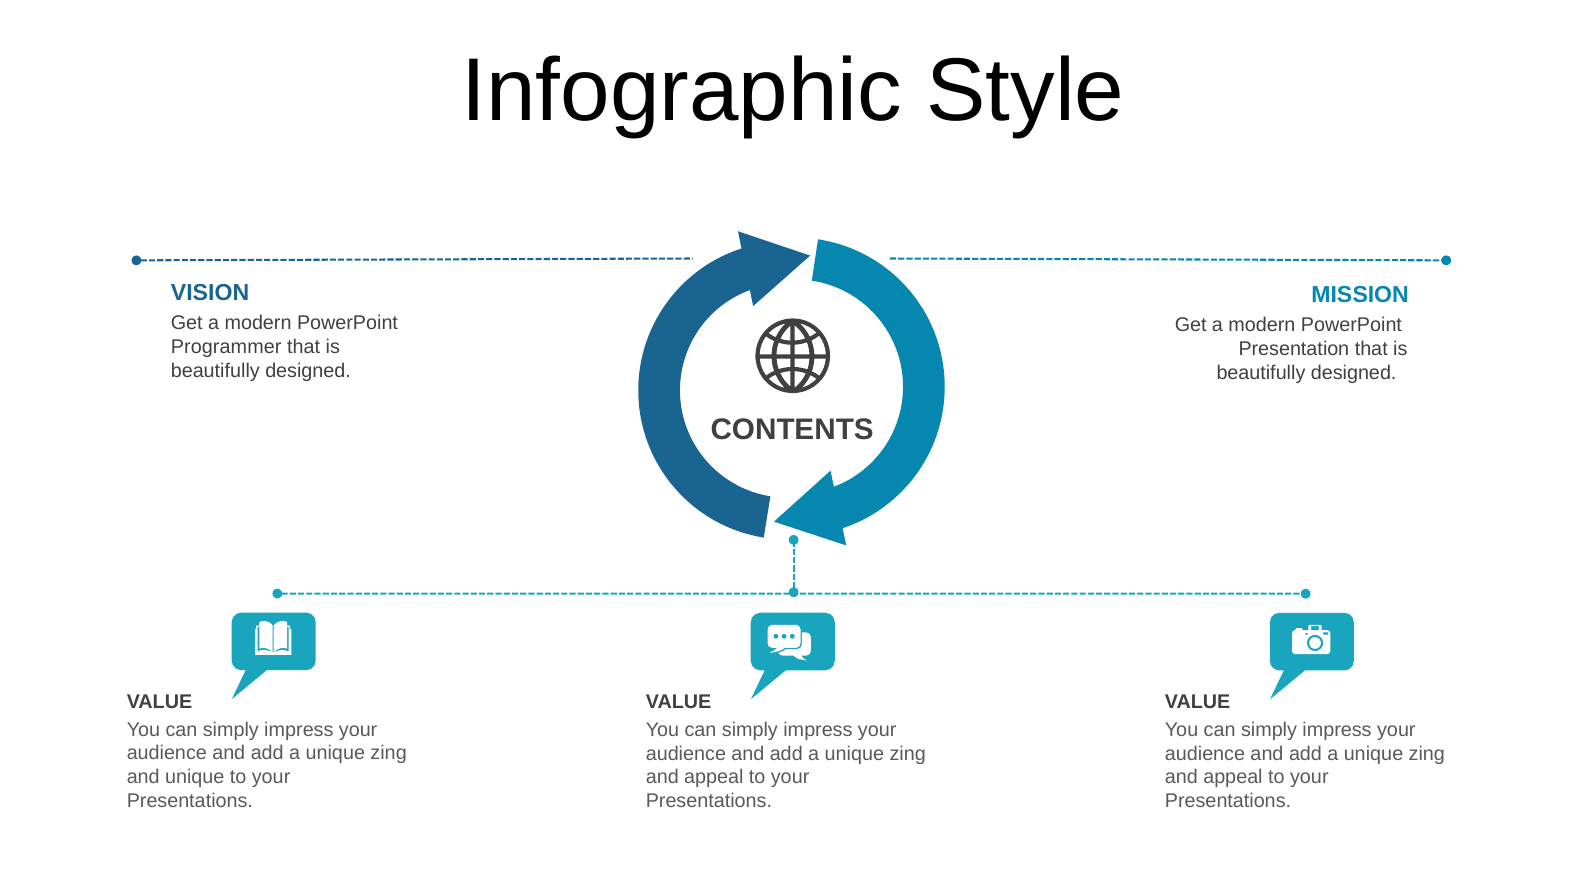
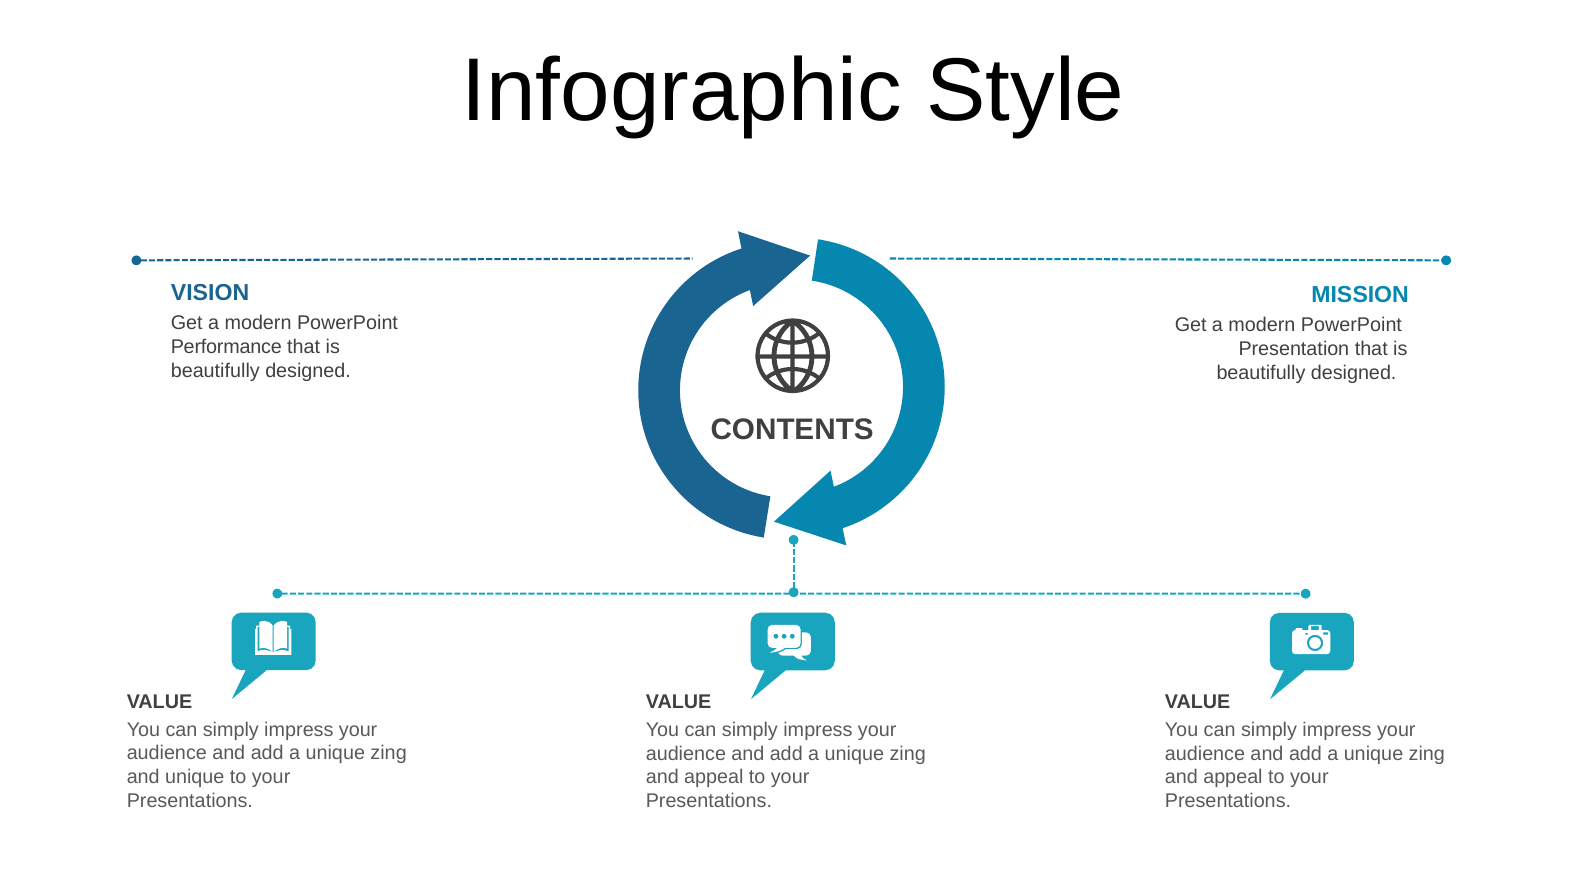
Programmer: Programmer -> Performance (226, 347)
